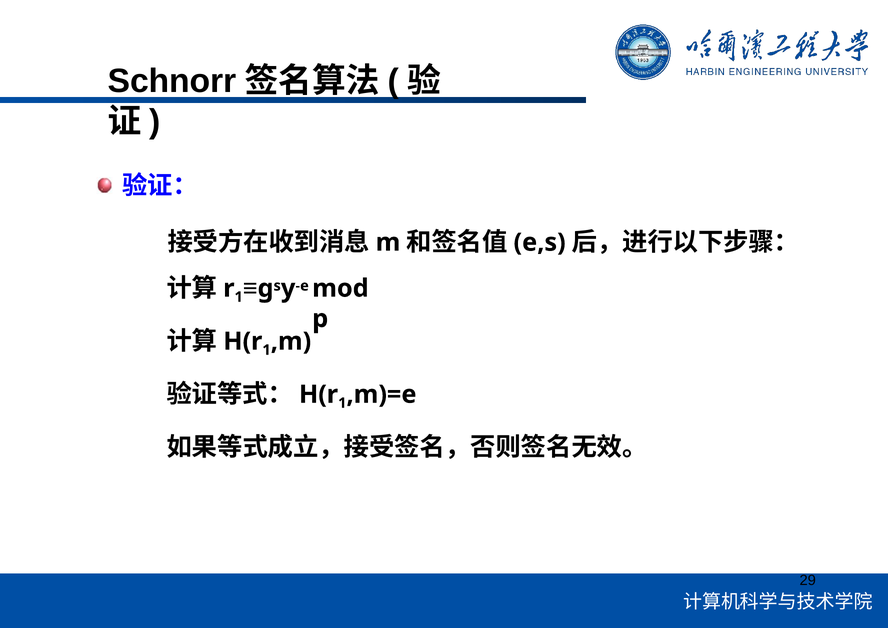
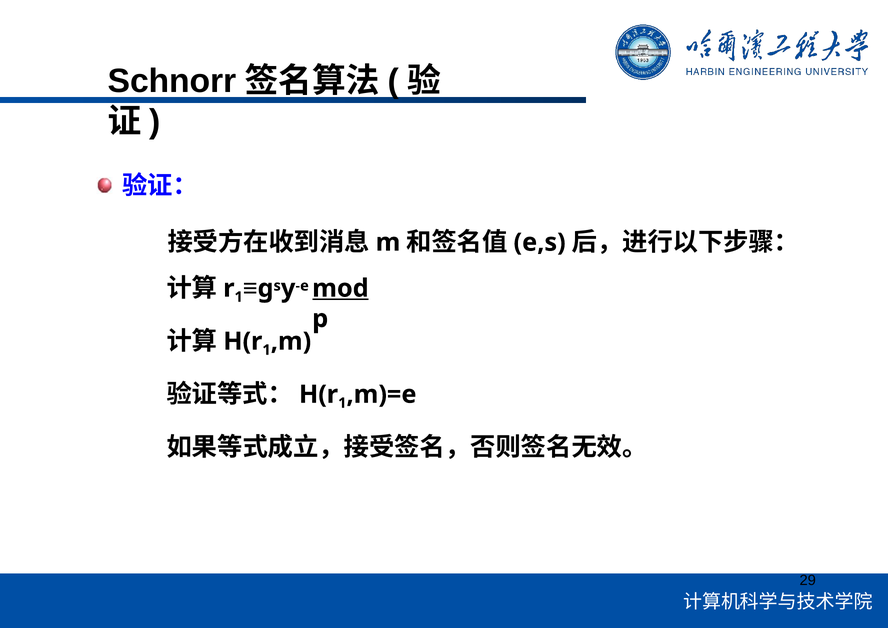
mod underline: none -> present (340, 288)
